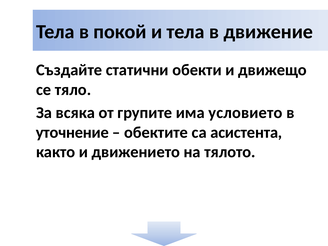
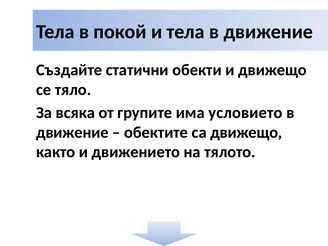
уточнение: уточнение -> движение (72, 132)
са асистента: асистента -> движещо (246, 132)
